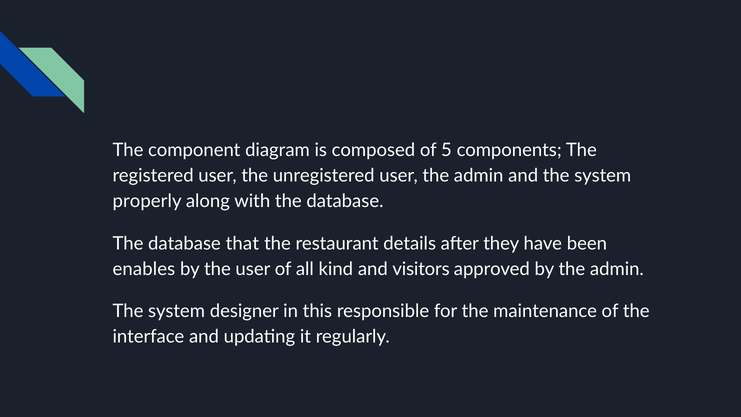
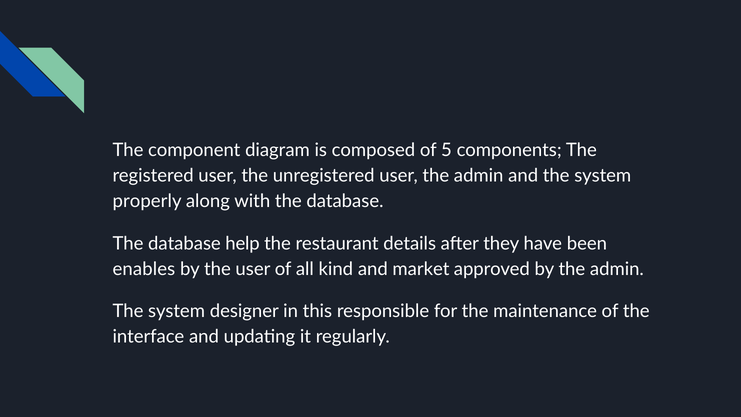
that: that -> help (243, 243)
visitors: visitors -> market (421, 269)
